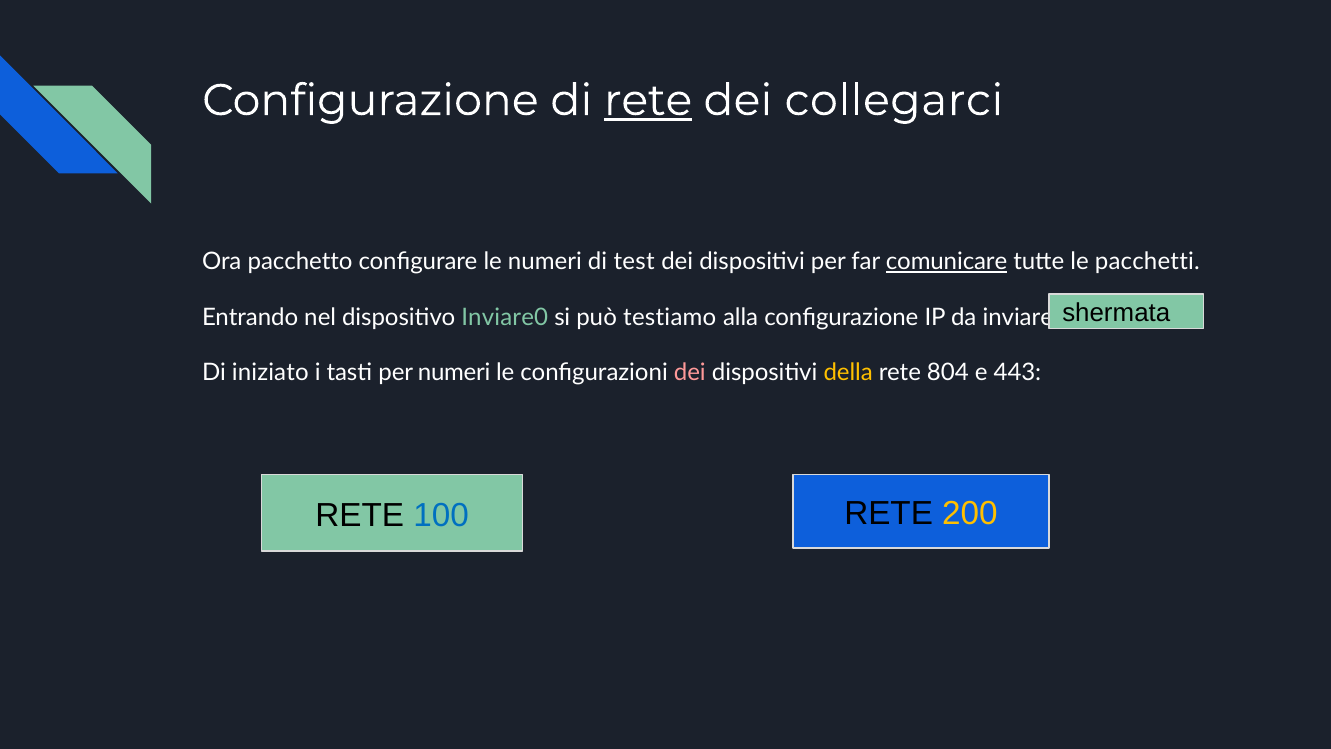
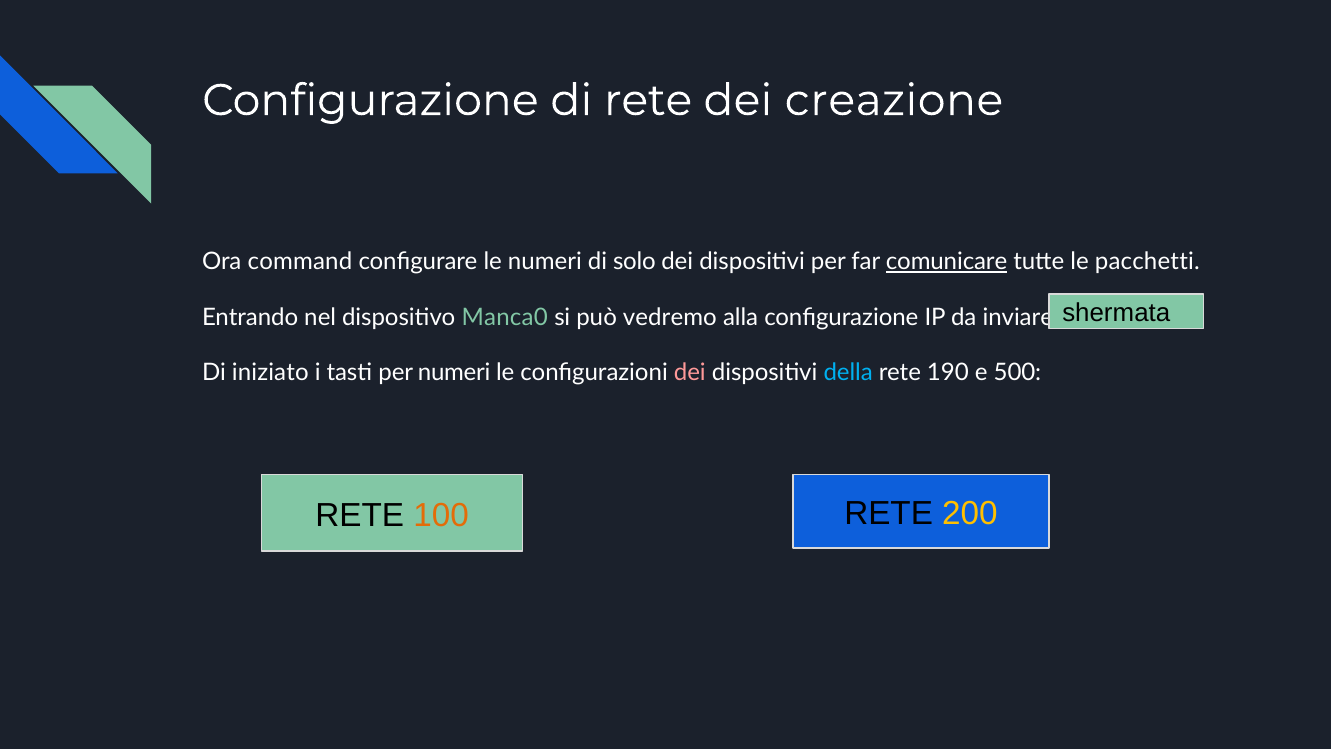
rete underline: present -> none (648, 100)
collegarci: collegarci -> creazione (894, 100)
pacchetto: pacchetto -> command (300, 262)
test: test -> solo (634, 262)
Inviare0: Inviare0 -> Manca0 (505, 317)
testiamo: testiamo -> vedremo (670, 317)
della colour: yellow -> light blue (848, 372)
804: 804 -> 190 (948, 372)
443: 443 -> 500 (1017, 372)
100 colour: blue -> orange (441, 515)
